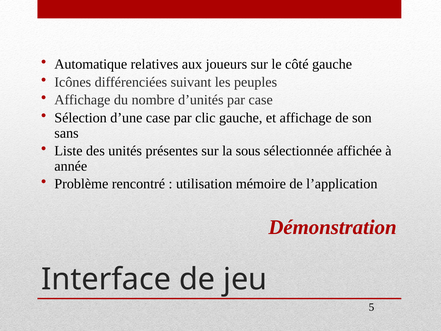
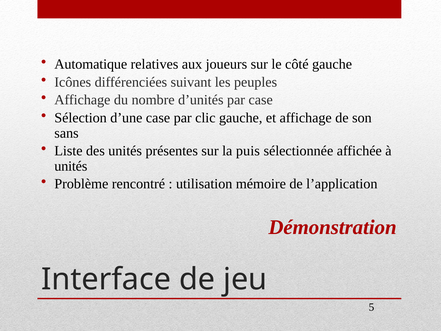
sous: sous -> puis (248, 151)
année: année -> unités (71, 166)
